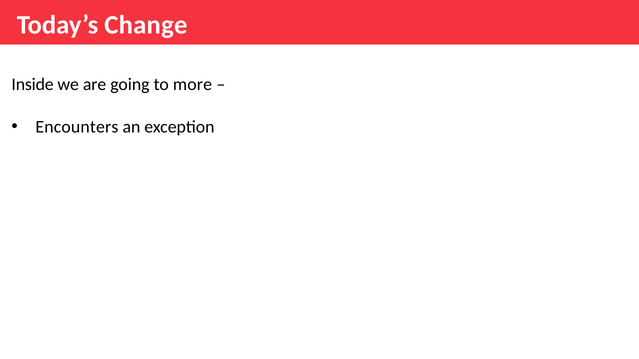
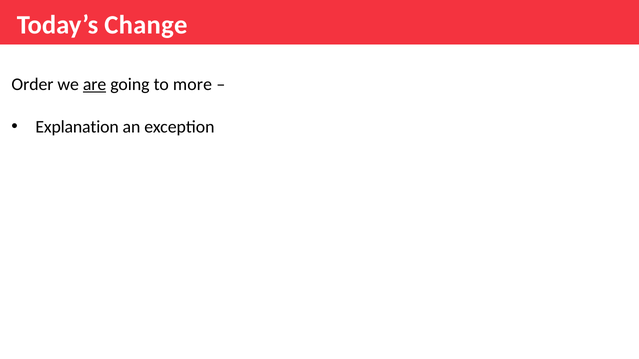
Inside: Inside -> Order (33, 84)
are underline: none -> present (95, 84)
Encounters: Encounters -> Explanation (77, 127)
